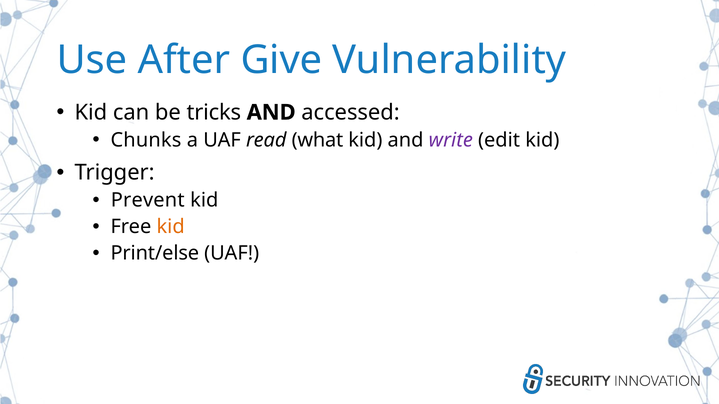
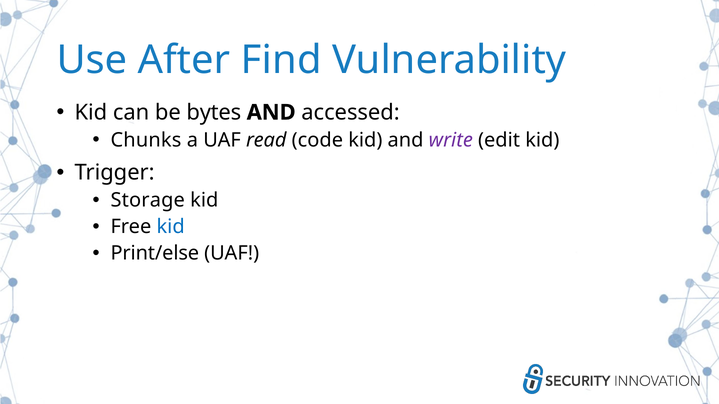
Give: Give -> Find (281, 60)
tricks: tricks -> bytes (214, 113)
what: what -> code (317, 140)
Prevent: Prevent -> Storage (148, 200)
kid colour: orange -> blue (171, 227)
